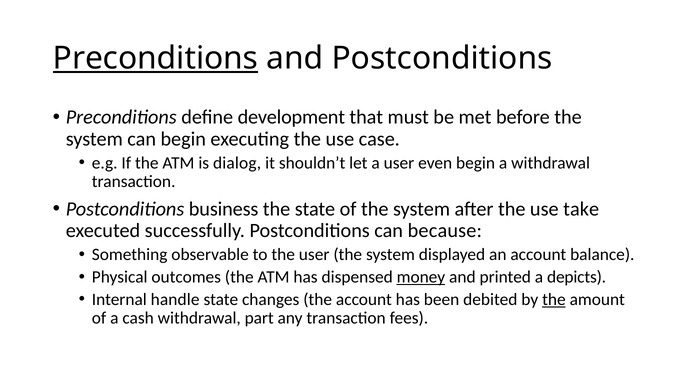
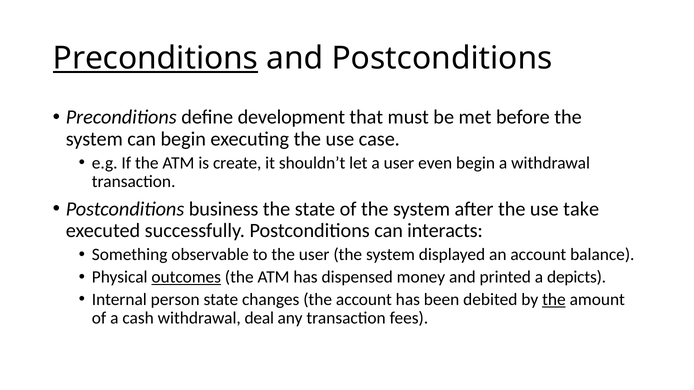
dialog: dialog -> create (237, 163)
because: because -> interacts (445, 231)
outcomes underline: none -> present (186, 277)
money underline: present -> none (421, 277)
handle: handle -> person (175, 300)
part: part -> deal (259, 318)
